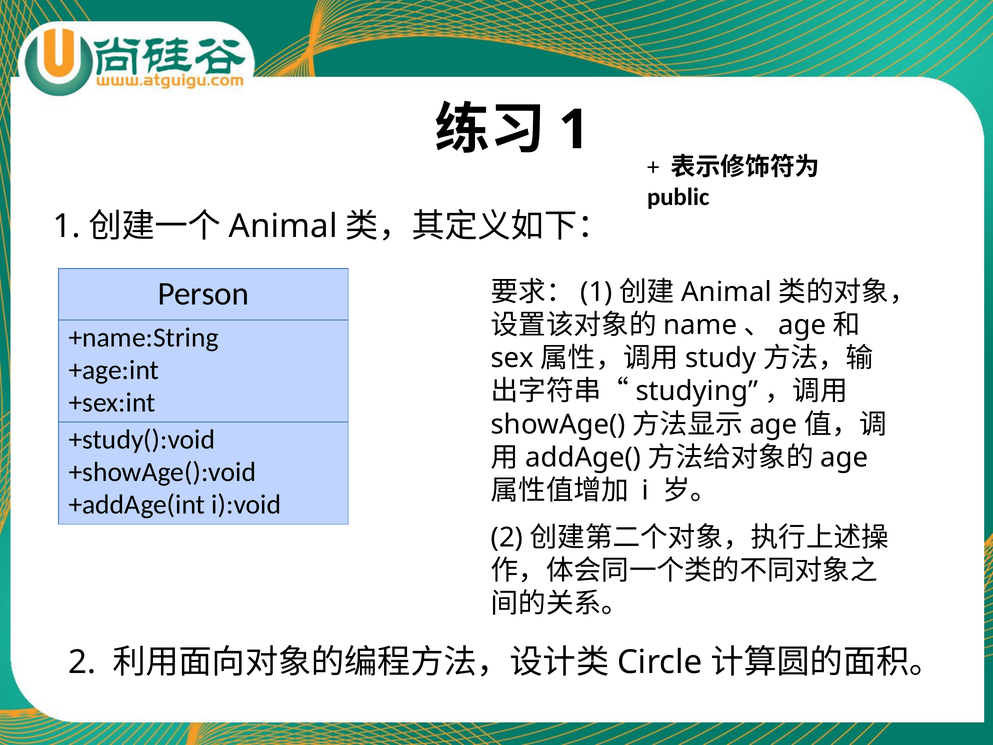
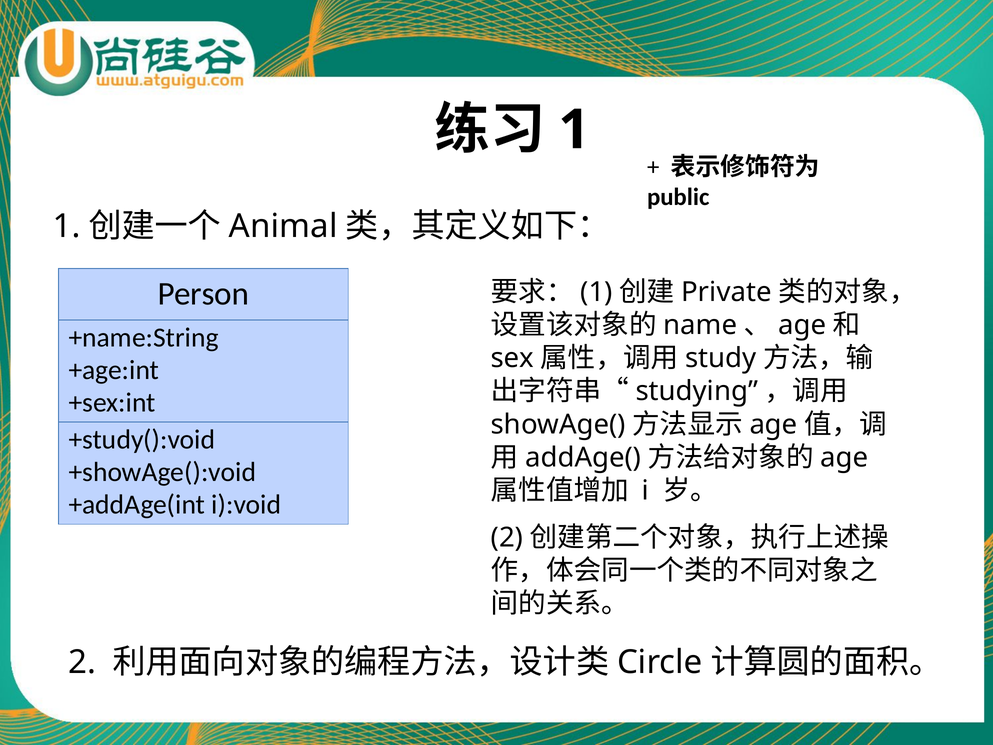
Animal: Animal -> Private (727, 292)
